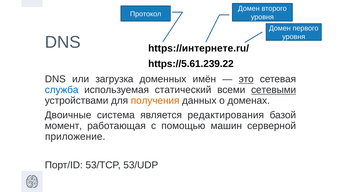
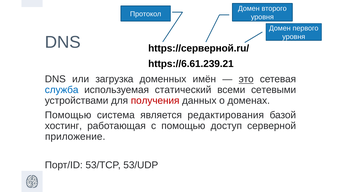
https://интернете.ru/: https://интернете.ru/ -> https://серверной.ru/ (199, 48)
https://5.61.239.22: https://5.61.239.22 -> https://6.61.239.21 (191, 64)
сетевыми underline: present -> none (274, 90)
получения colour: orange -> red (155, 101)
Двоичные: Двоичные -> Помощью (68, 115)
момент: момент -> хостинг (63, 126)
машин: машин -> доступ (226, 126)
